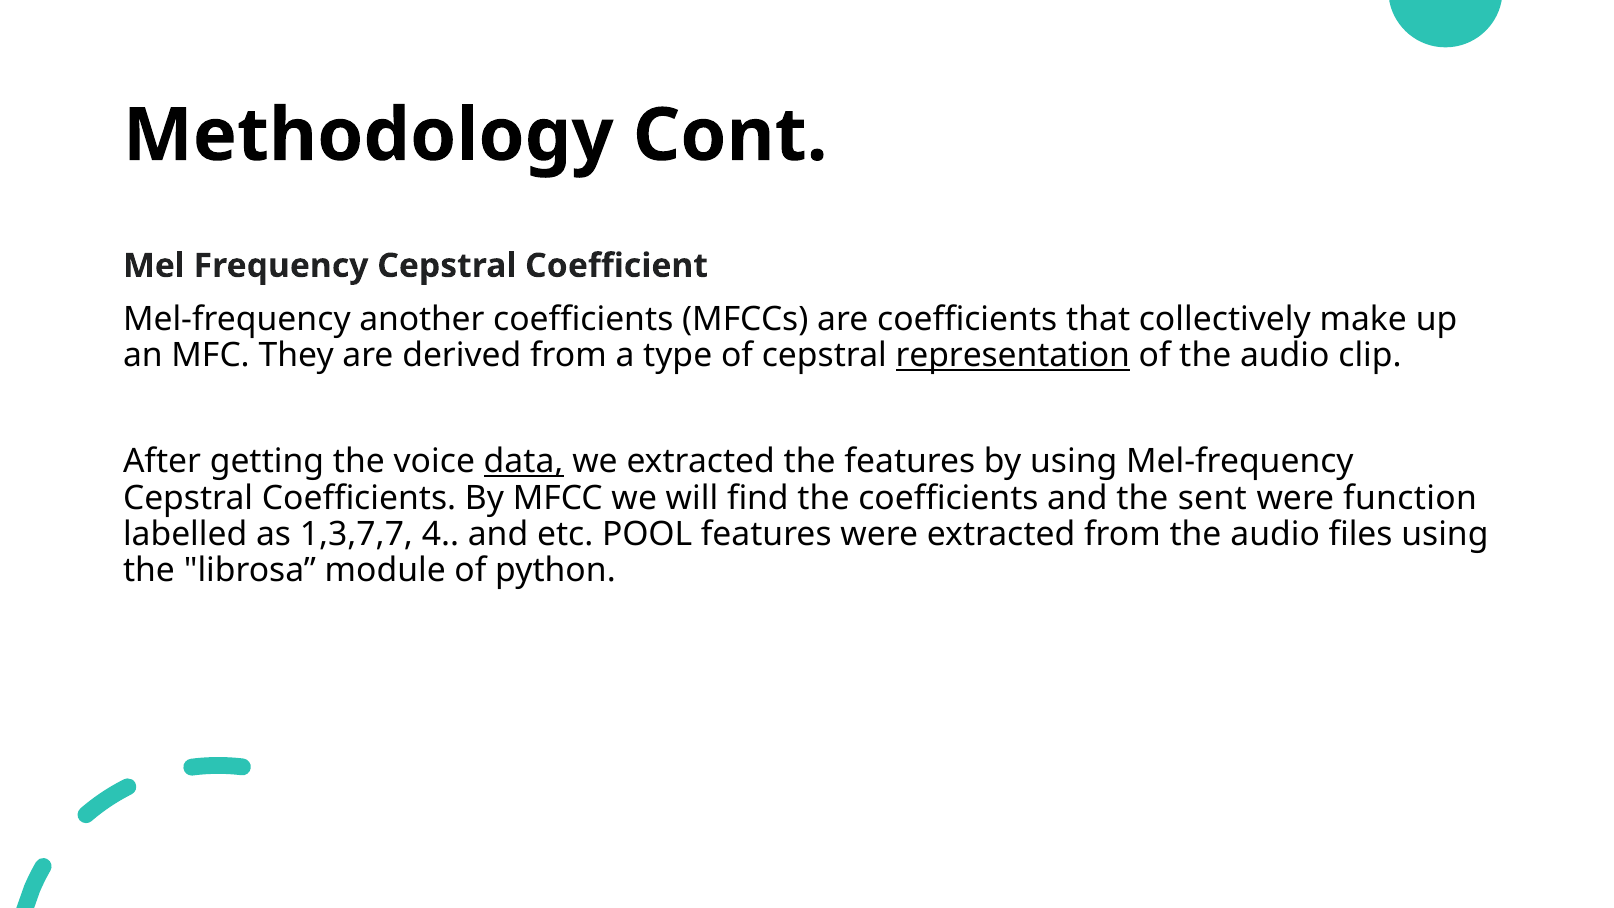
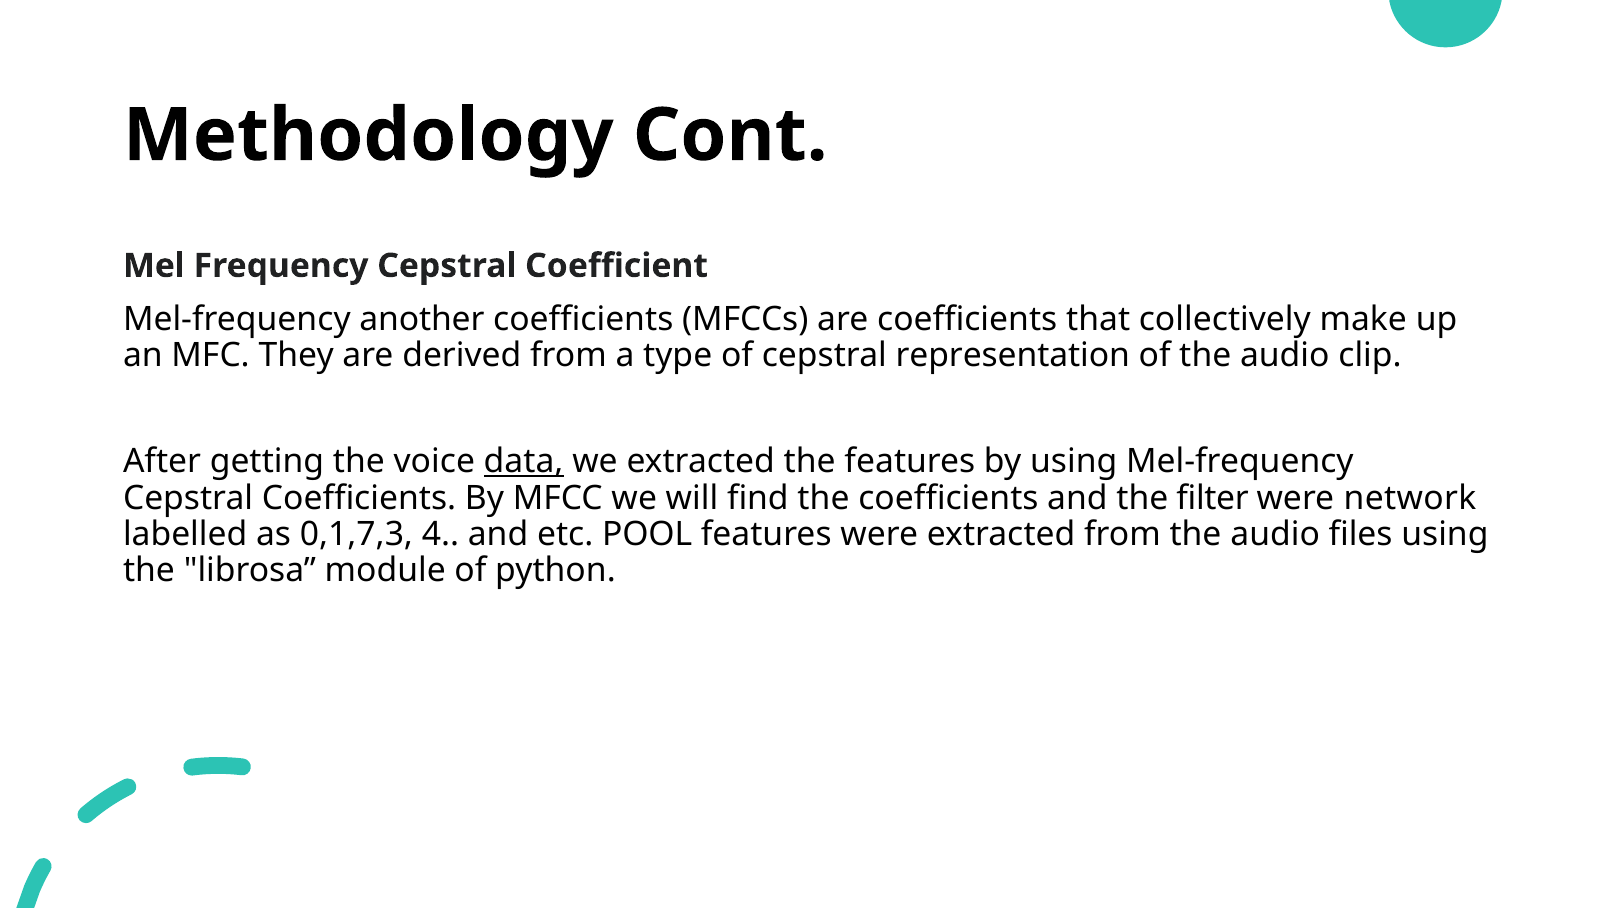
representation underline: present -> none (1013, 355)
sent: sent -> filter (1213, 498)
function: function -> network (1410, 498)
1,3,7,7: 1,3,7,7 -> 0,1,7,3 (356, 534)
